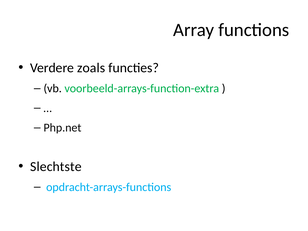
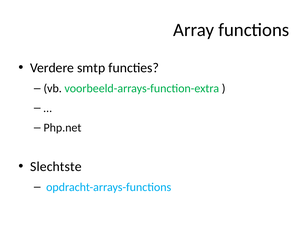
zoals: zoals -> smtp (91, 68)
